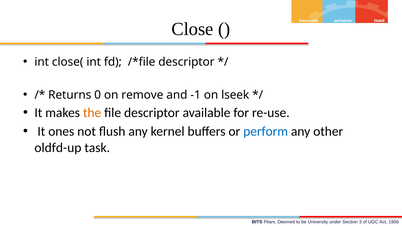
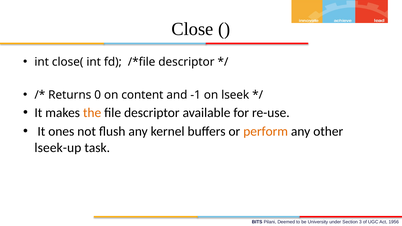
remove: remove -> content (142, 95)
perform colour: blue -> orange (266, 132)
oldfd-up: oldfd-up -> lseek-up (58, 148)
